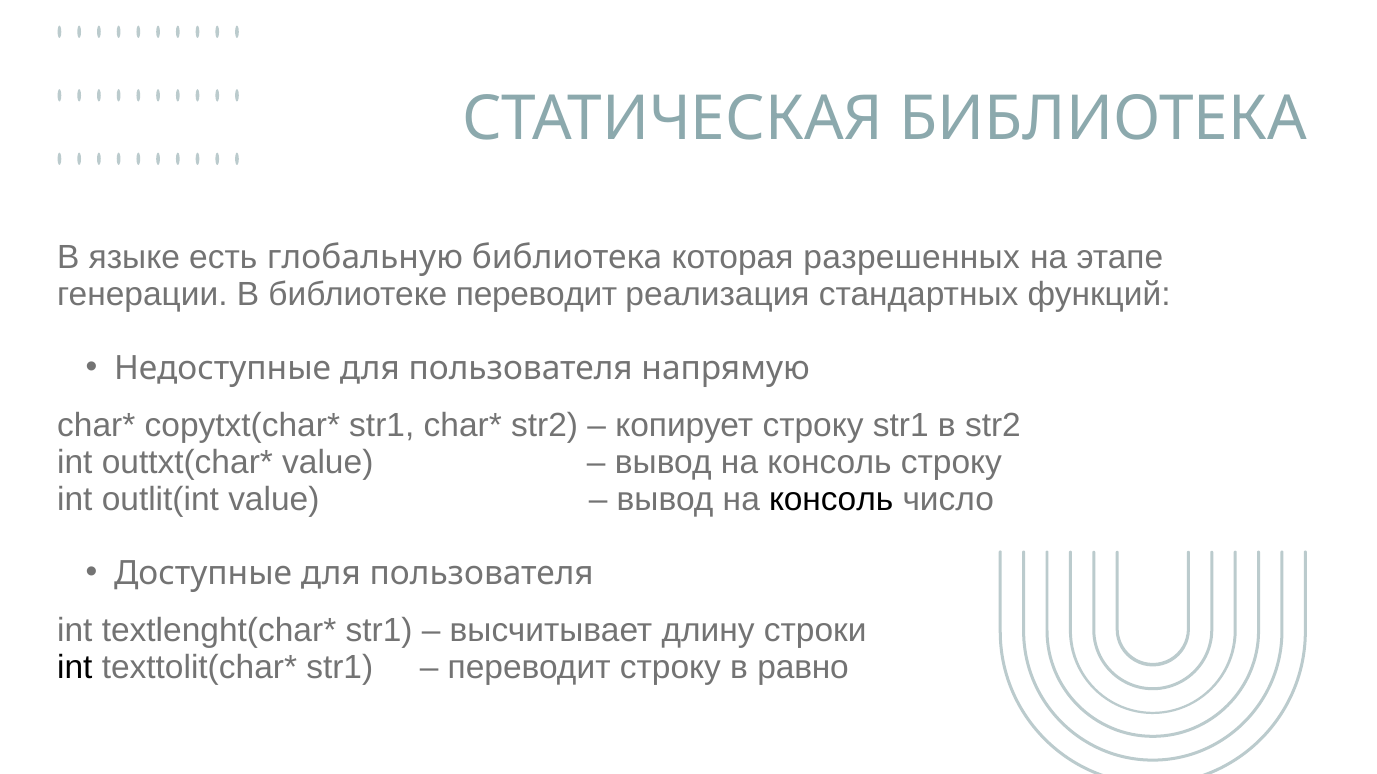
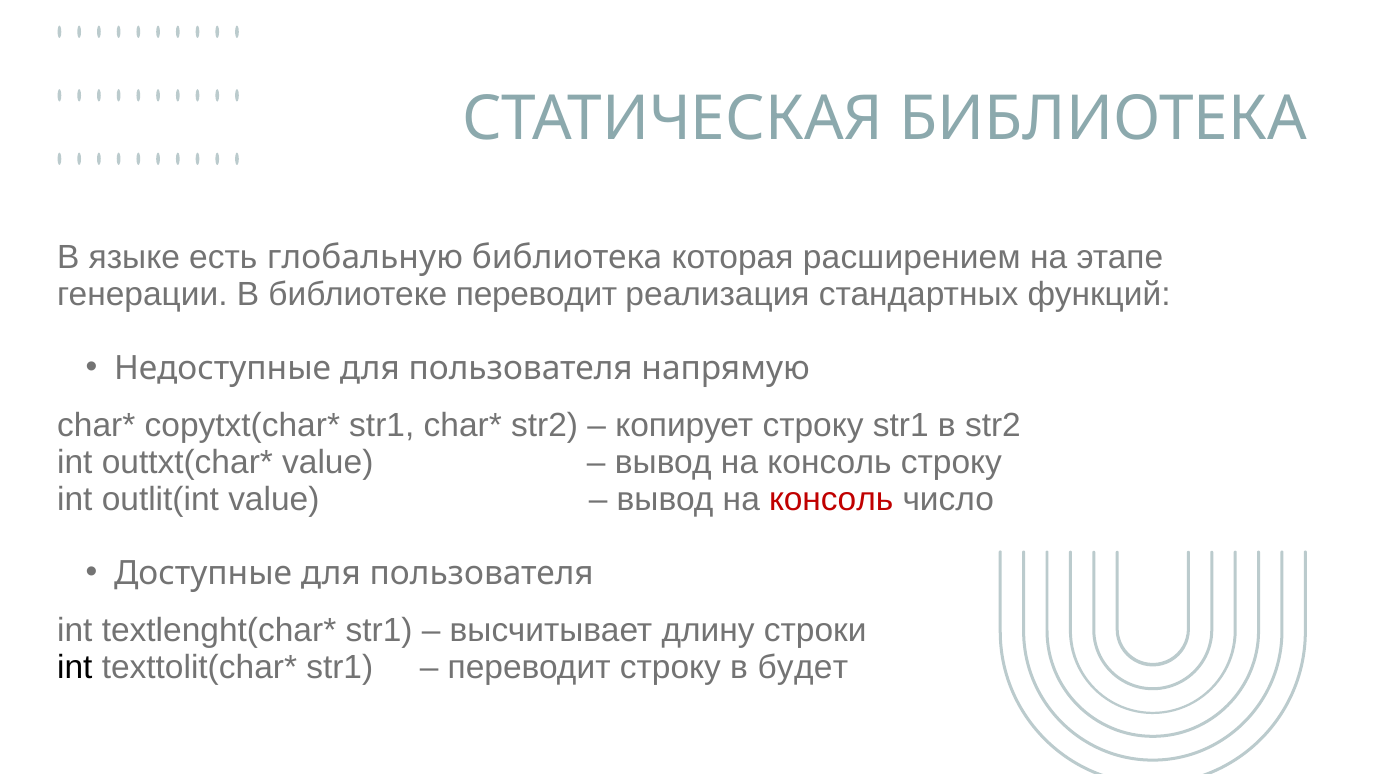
разрешенных: разрешенных -> расширением (912, 258)
консоль colour: black -> red (831, 500)
равно: равно -> будет (803, 668)
